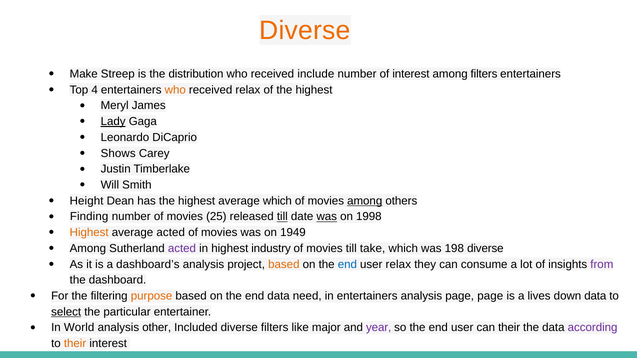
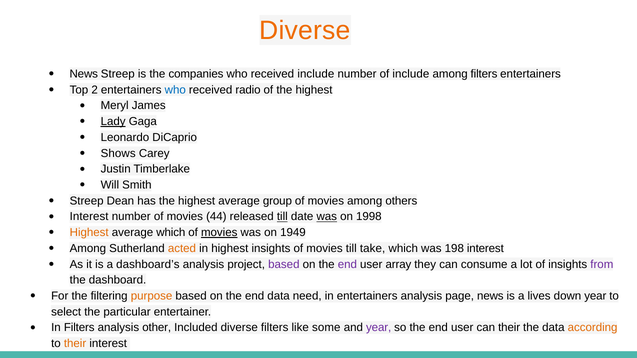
Make: Make -> News (84, 74)
distribution: distribution -> companies (196, 74)
of interest: interest -> include (411, 74)
4: 4 -> 2 (95, 90)
who colour: orange -> blue (175, 90)
received relax: relax -> radio (248, 90)
Height: Height -> Streep (87, 201)
average which: which -> group (277, 201)
among underline: present -> none (365, 201)
Finding: Finding -> Interest (89, 217)
25: 25 -> 44 (216, 217)
average acted: acted -> which (171, 233)
movies underline: none -> present (219, 233)
acted colour: purple -> orange (182, 249)
highest industry: industry -> insights (271, 249)
198 diverse: diverse -> interest (485, 249)
based colour: orange -> purple (284, 264)
end colour: blue -> purple (347, 264)
user relax: relax -> array (398, 264)
page page: page -> news (490, 296)
down data: data -> year (595, 296)
select underline: present -> none (66, 312)
In World: World -> Filters (79, 328)
major: major -> some (326, 328)
according colour: purple -> orange (593, 328)
